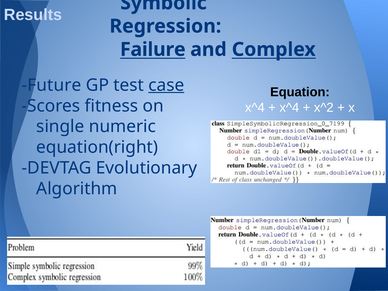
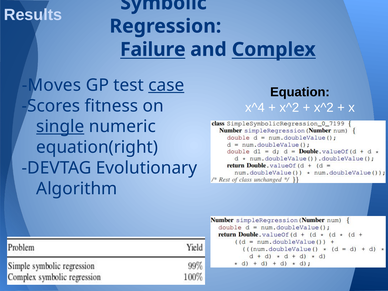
Future: Future -> Moves (52, 85)
x^4: x^4 -> x^2 (289, 108)
single underline: none -> present (60, 127)
